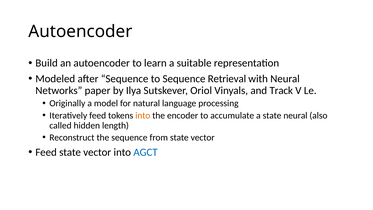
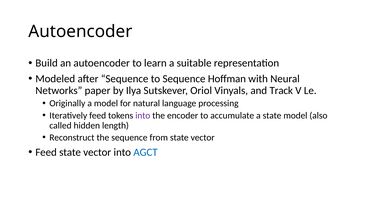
Retrieval: Retrieval -> Hoﬀman (227, 79)
into colour: orange -> purple (143, 115)
state neural: neural -> model (295, 115)
